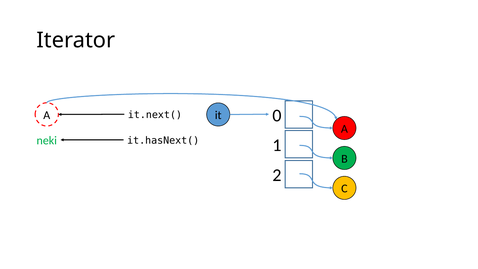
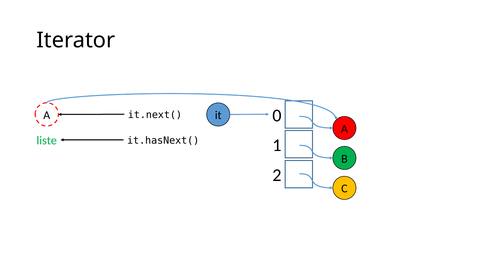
neki: neki -> liste (47, 141)
